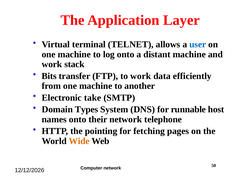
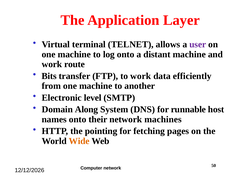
user colour: blue -> purple (198, 44)
stack: stack -> route (74, 64)
take: take -> level (93, 98)
Types: Types -> Along (87, 109)
telephone: telephone -> machines (163, 119)
